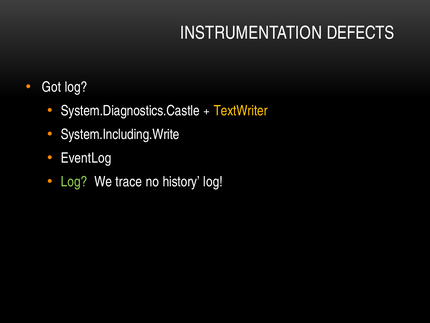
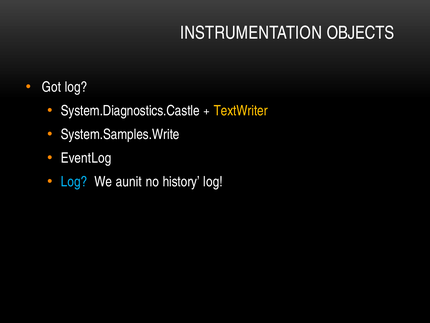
DEFECTS: DEFECTS -> OBJECTS (360, 33)
System.Including.Write: System.Including.Write -> System.Samples.Write (120, 134)
Log colour: light green -> light blue (74, 182)
trace: trace -> aunit (129, 182)
